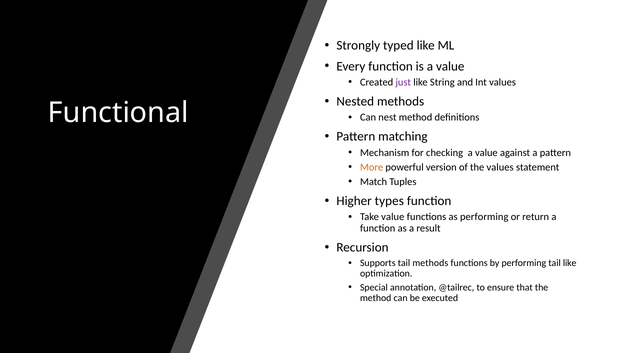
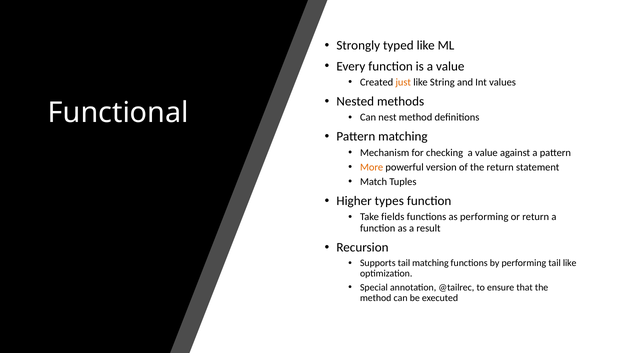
just colour: purple -> orange (403, 82)
the values: values -> return (500, 167)
Take value: value -> fields (393, 217)
tail methods: methods -> matching (430, 263)
